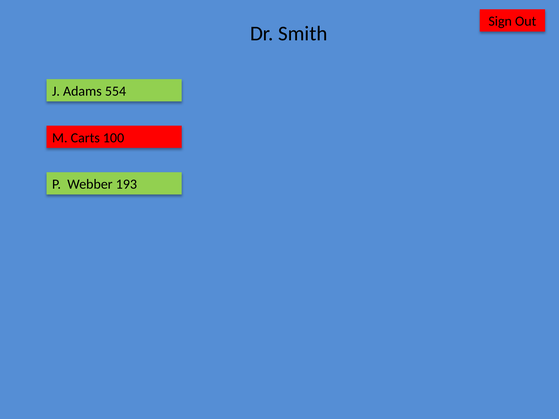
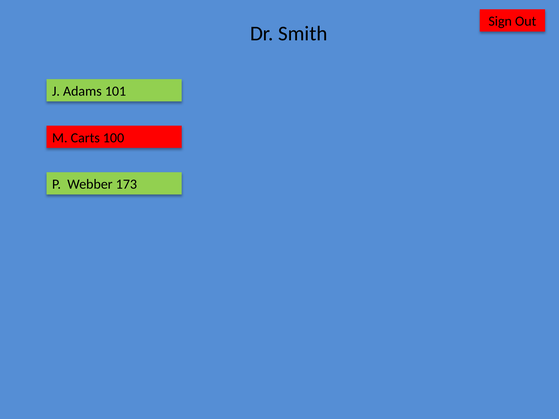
554: 554 -> 101 (116, 91)
193: 193 -> 173 (126, 184)
